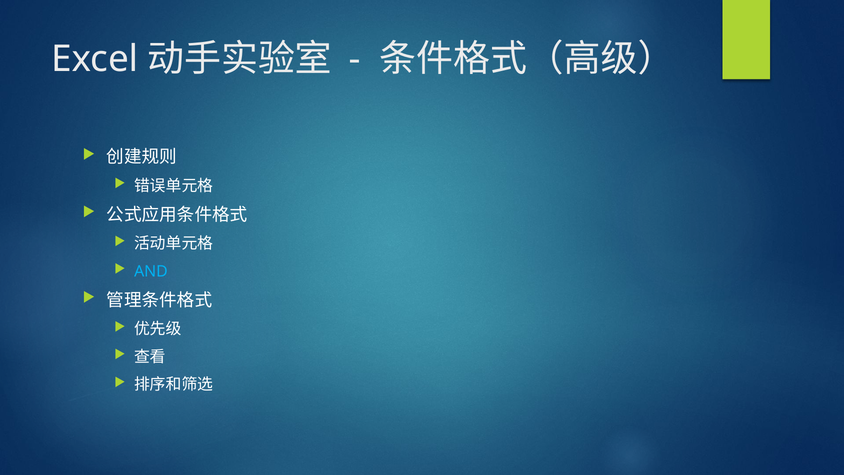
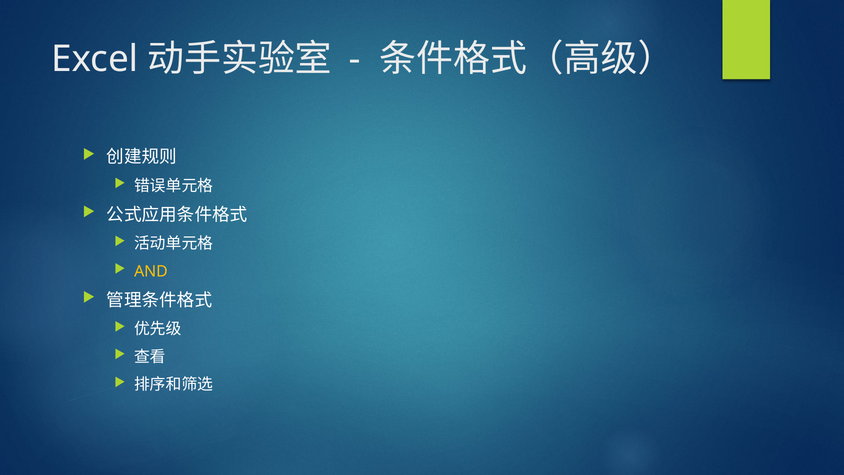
AND colour: light blue -> yellow (151, 271)
